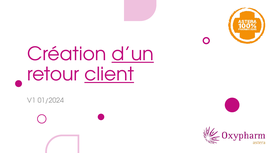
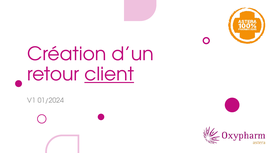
d’un underline: present -> none (133, 54)
